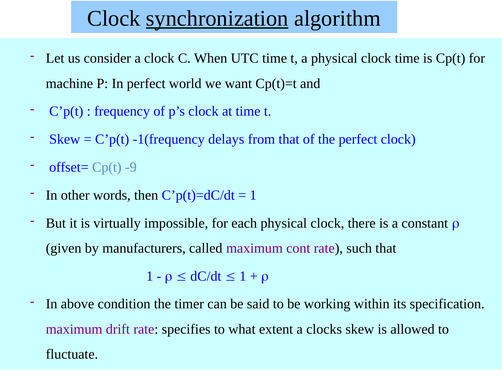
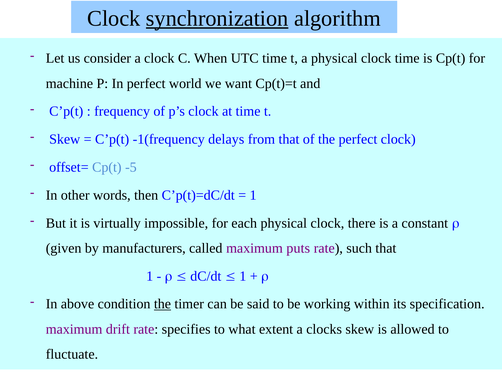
-9: -9 -> -5 (131, 167)
cont: cont -> puts (298, 248)
the underline: none -> present (162, 304)
